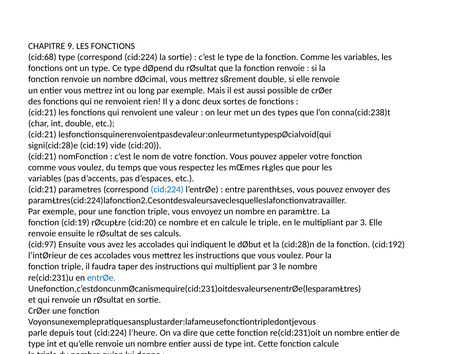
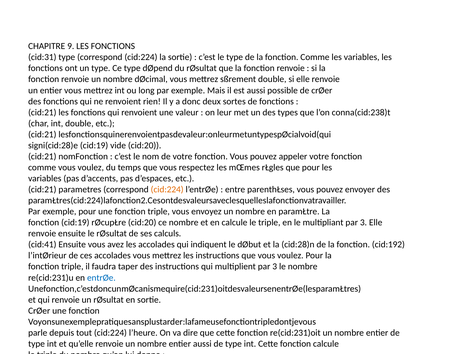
cid:68: cid:68 -> cid:31 (42, 57)
cid:224 colour: blue -> orange (167, 189)
cid:97: cid:97 -> cid:41 (42, 245)
